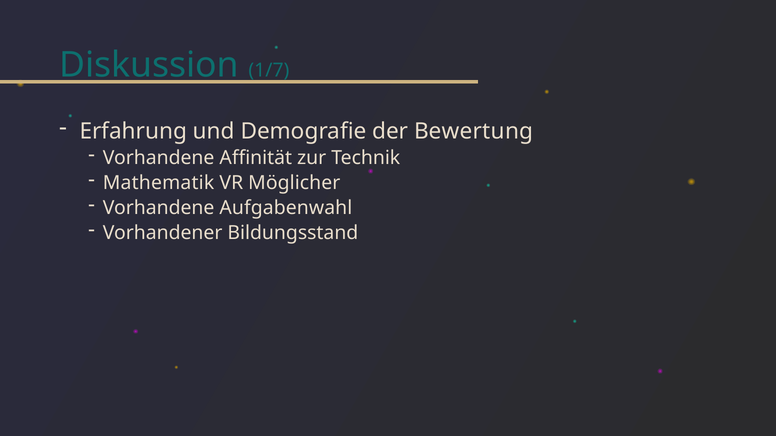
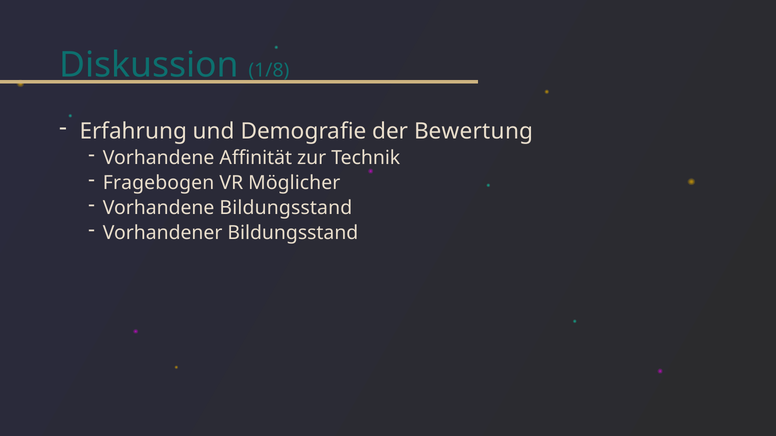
1/7: 1/7 -> 1/8 (269, 71)
Mathematik: Mathematik -> Fragebogen (159, 183)
Vorhandene Aufgabenwahl: Aufgabenwahl -> Bildungsstand (286, 208)
